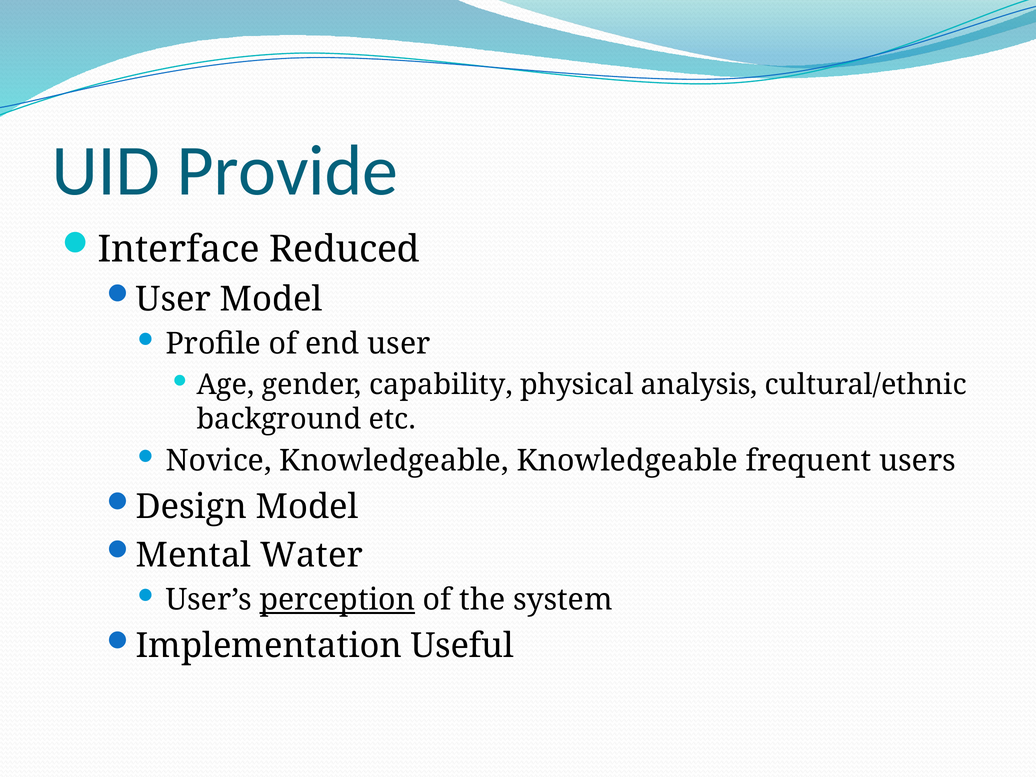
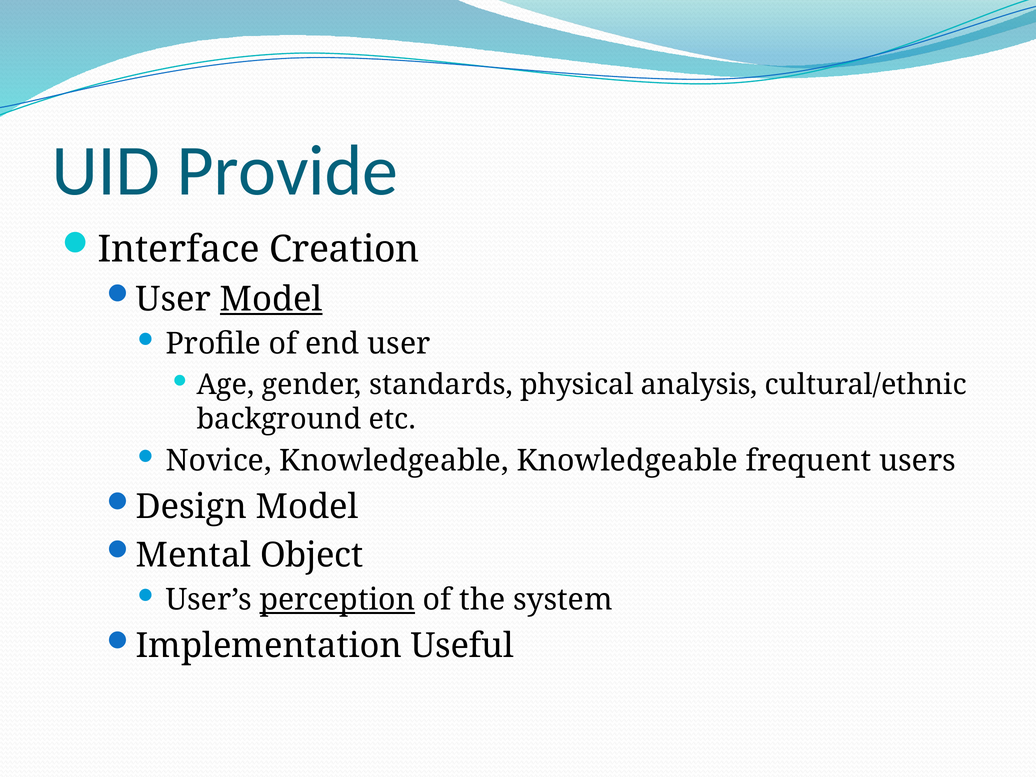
Reduced: Reduced -> Creation (344, 249)
Model underline: none -> present (271, 299)
capability: capability -> standards (441, 385)
Water: Water -> Object (312, 555)
